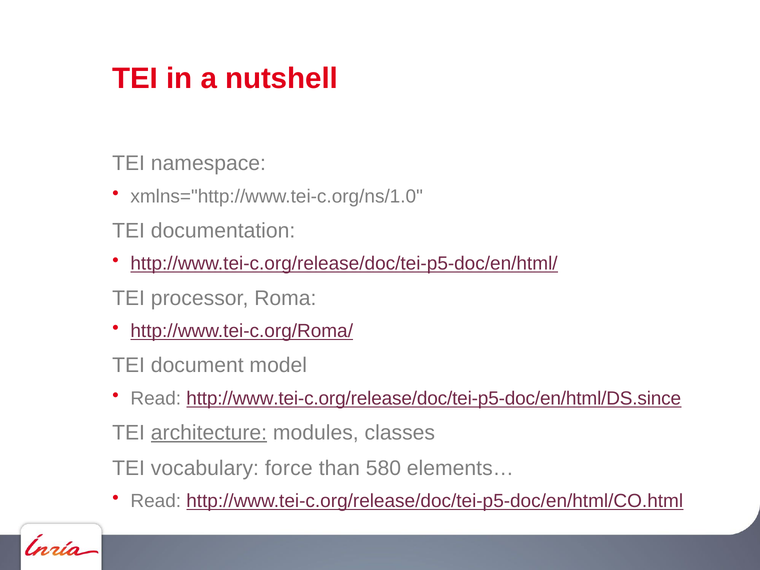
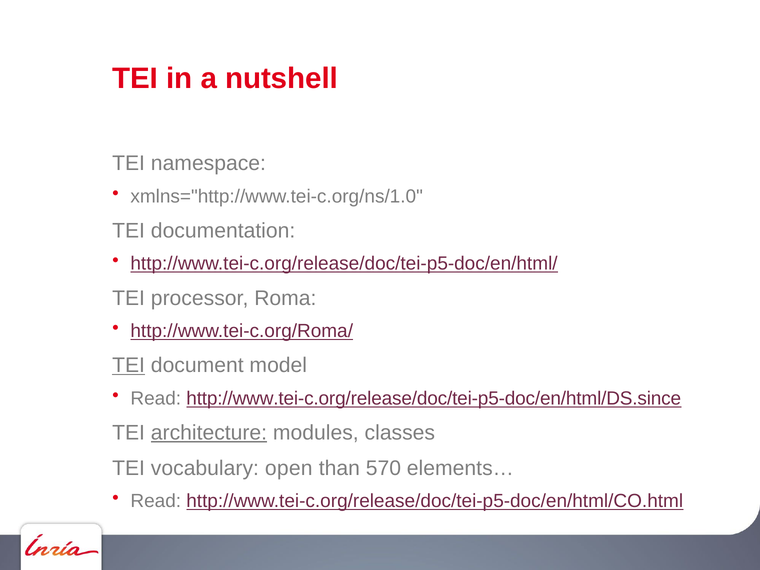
TEI underline: none -> present (129, 365)
force: force -> open (289, 468)
580: 580 -> 570 (383, 468)
